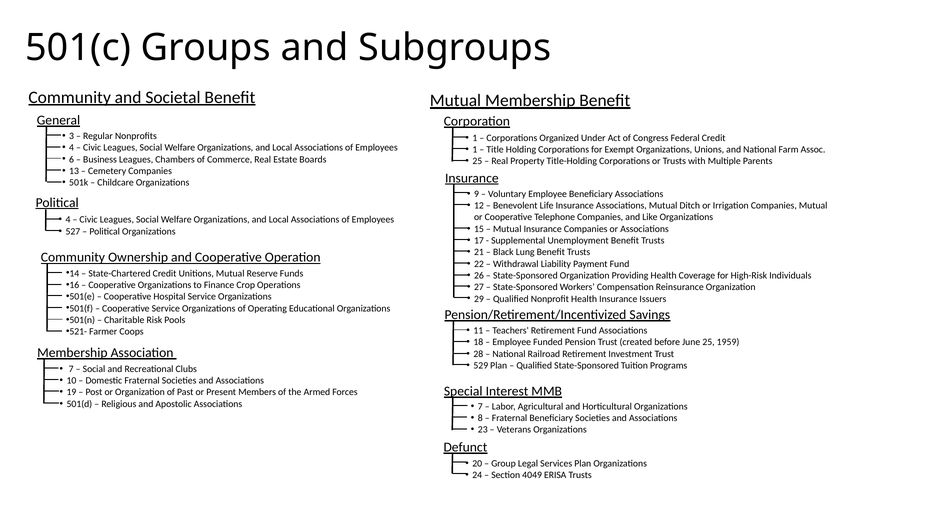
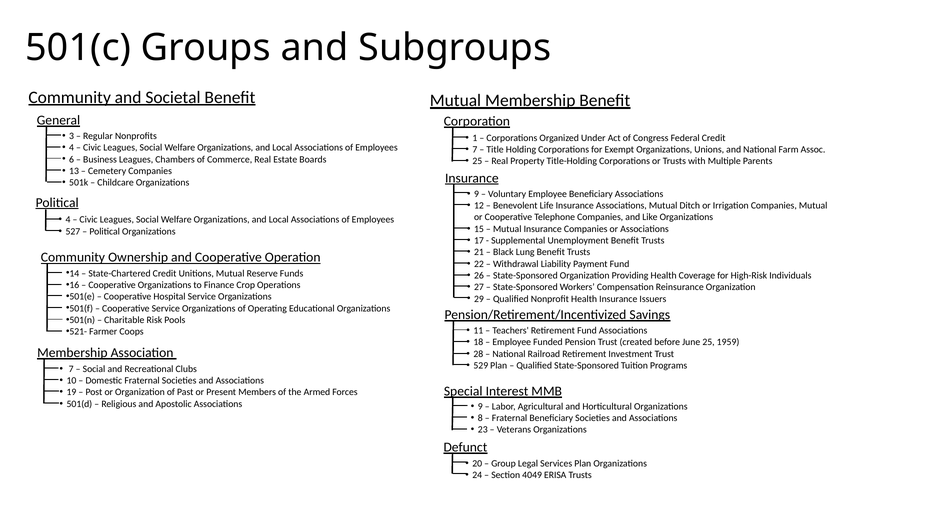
1: 1 -> 7 (475, 149)
7: 7 -> 9 (480, 406)
